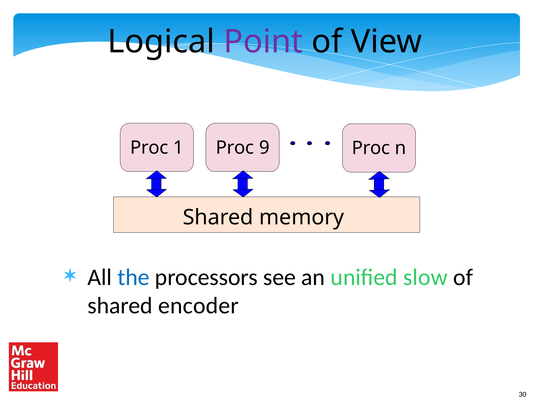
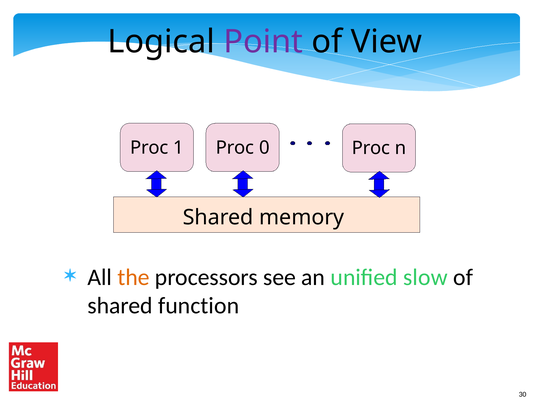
9: 9 -> 0 (264, 148)
the colour: blue -> orange (133, 277)
encoder: encoder -> function (199, 306)
